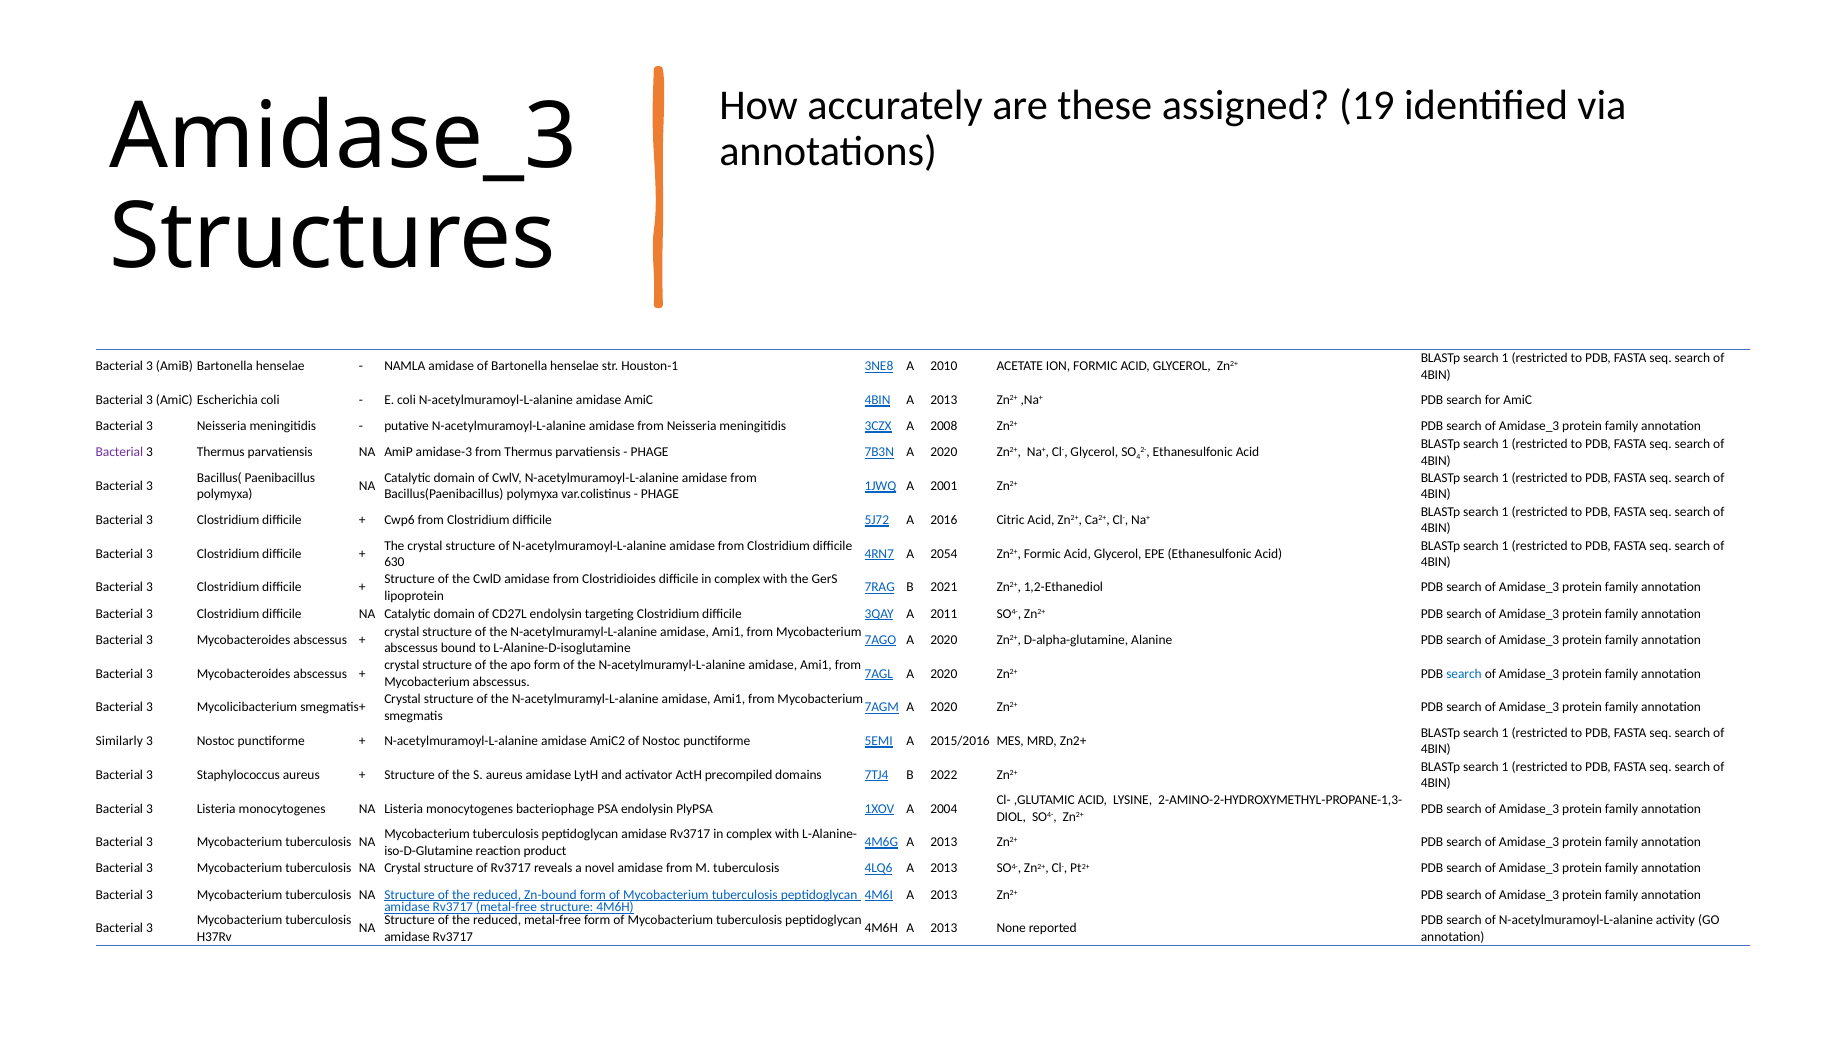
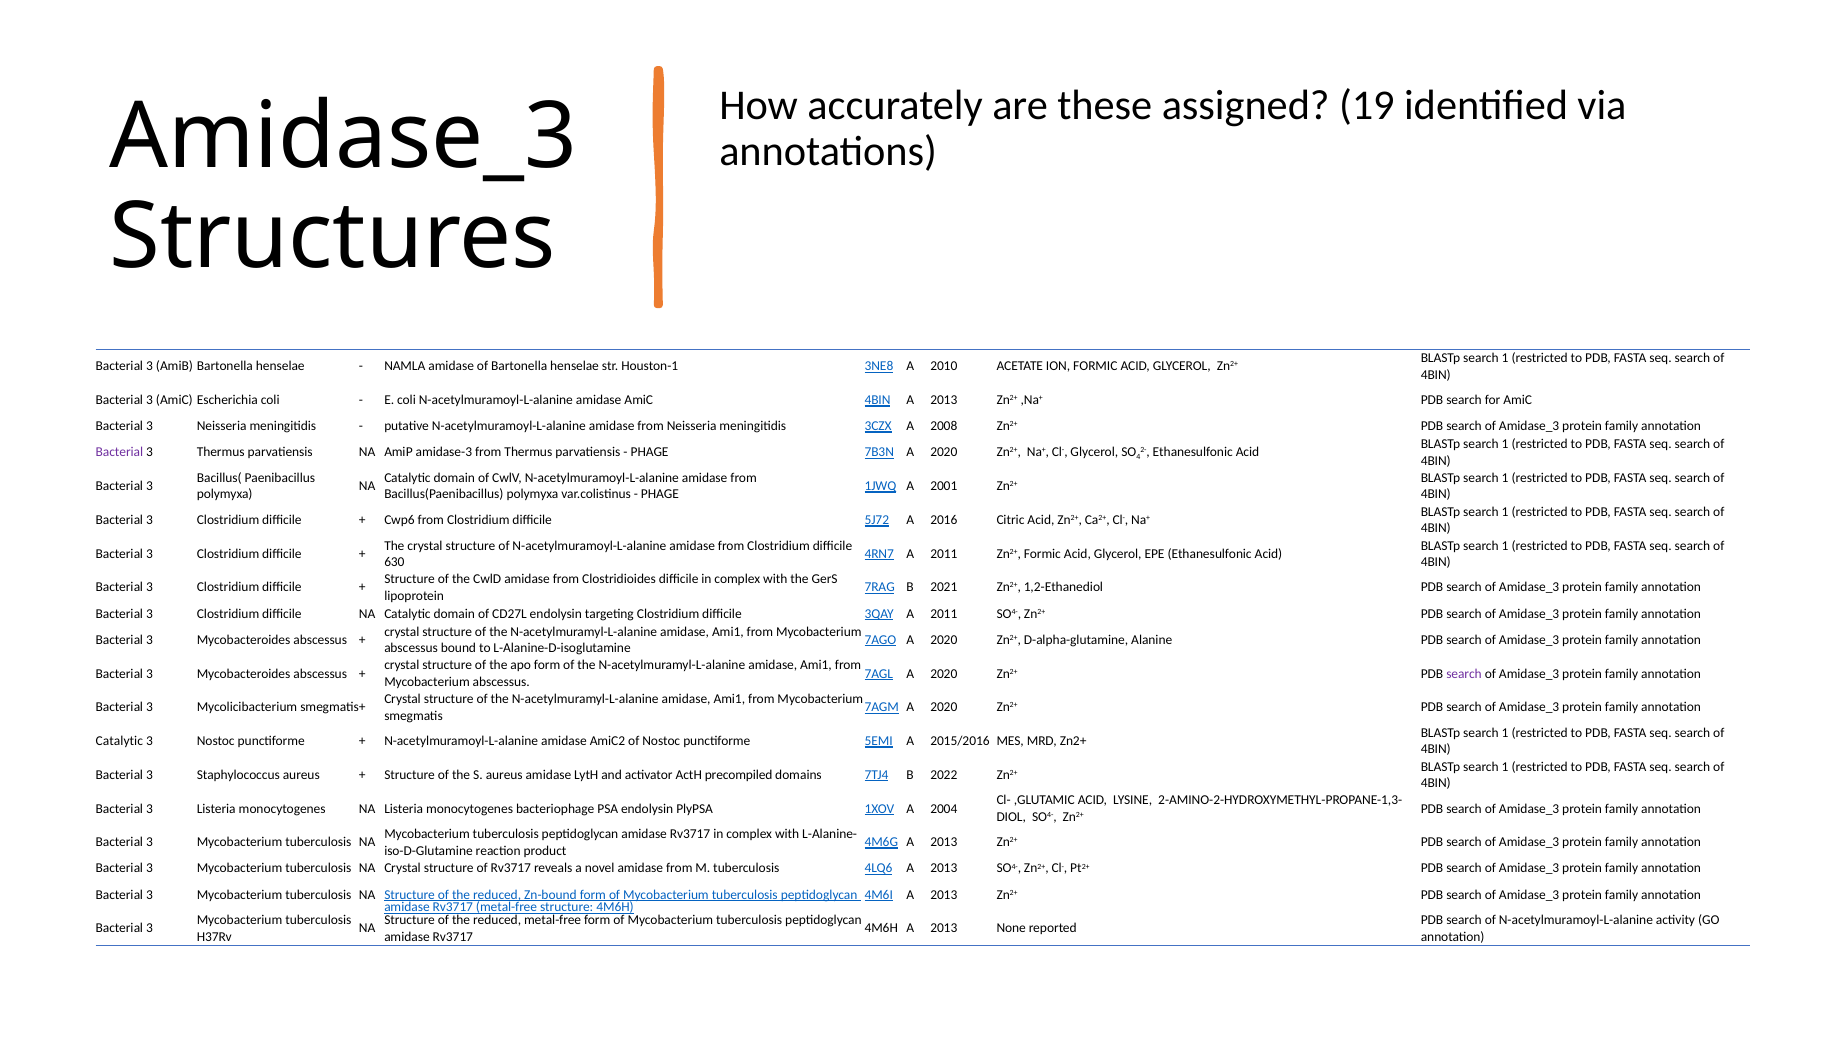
4RN7 A 2054: 2054 -> 2011 (944, 553)
search colour: blue -> purple (1464, 673)
Similarly: Similarly -> Catalytic (119, 741)
